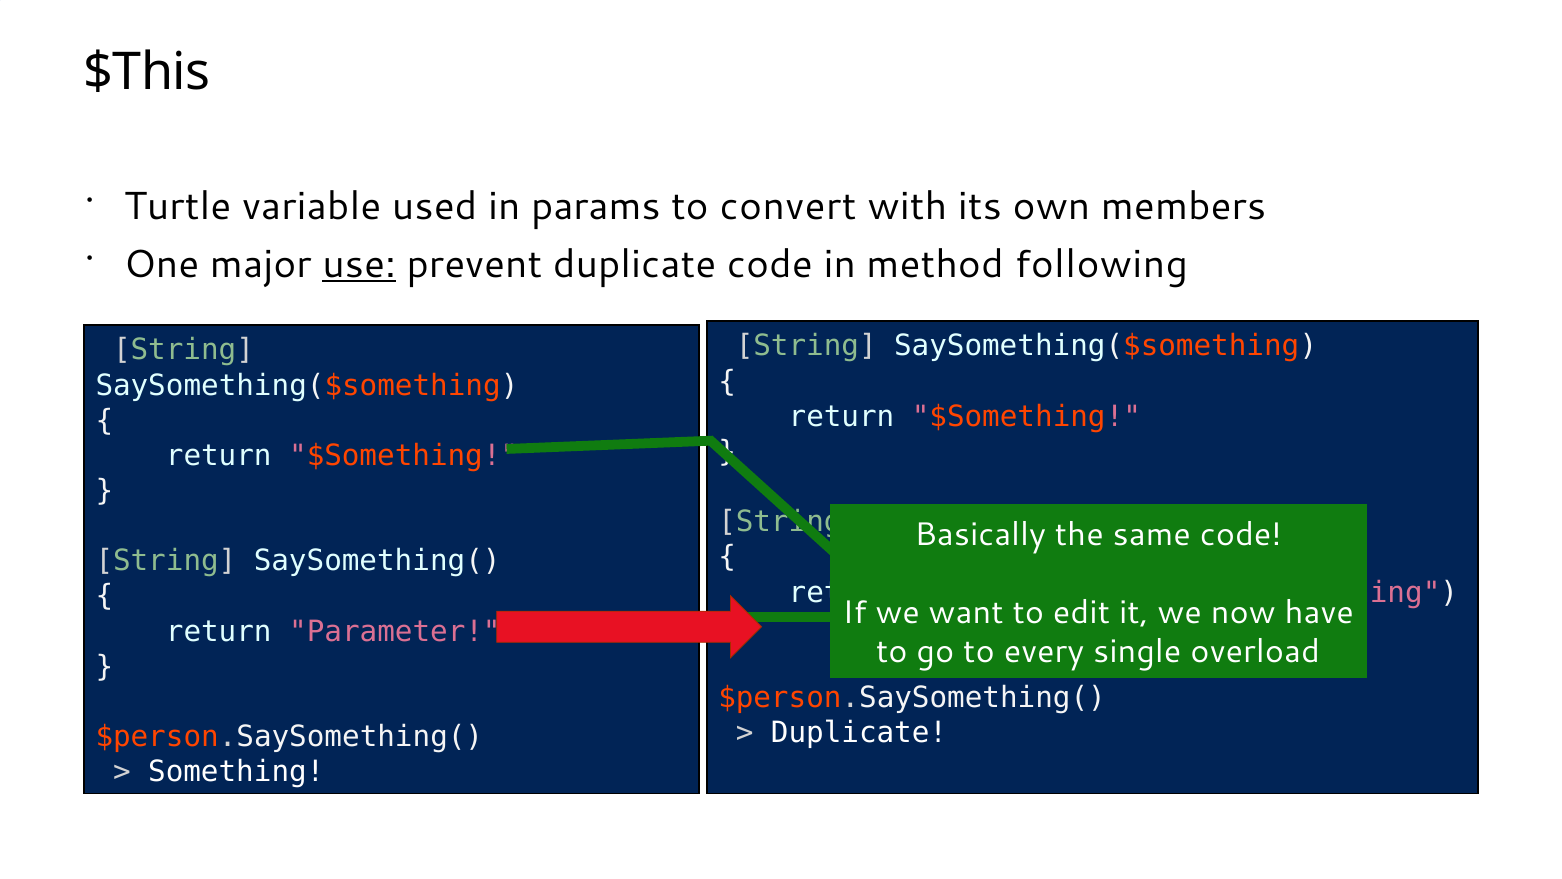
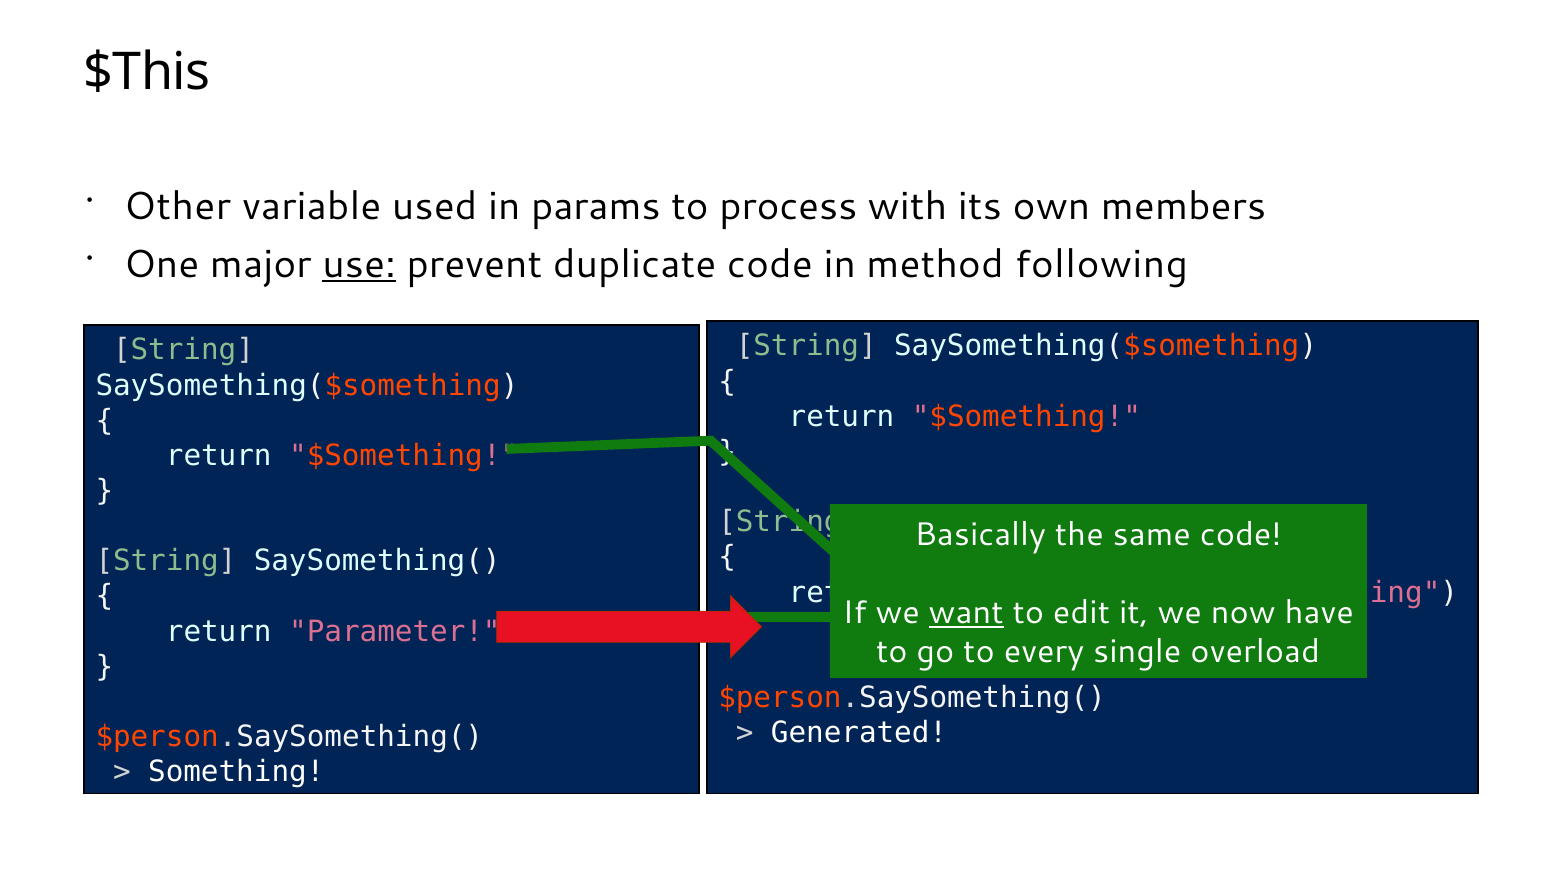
Turtle: Turtle -> Other (177, 207)
convert: convert -> process (788, 207)
want underline: none -> present (966, 612)
Duplicate: Duplicate -> Generated (859, 733)
